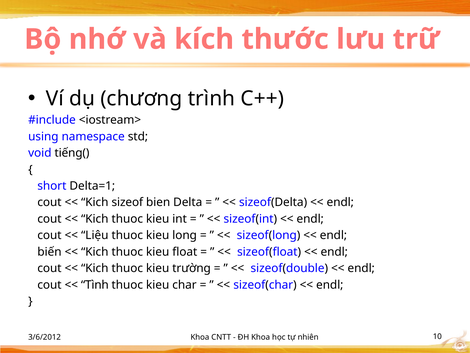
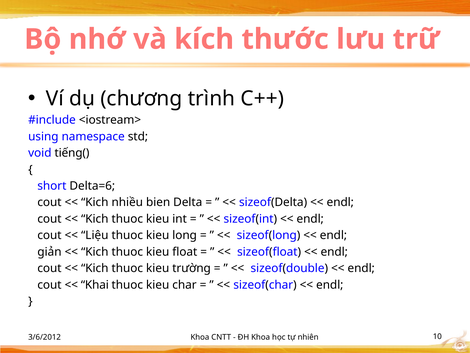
Delta=1: Delta=1 -> Delta=6 (92, 186)
sizeof: sizeof -> nhiều (127, 202)
biến: biến -> giản (49, 251)
Tình: Tình -> Khai (95, 284)
